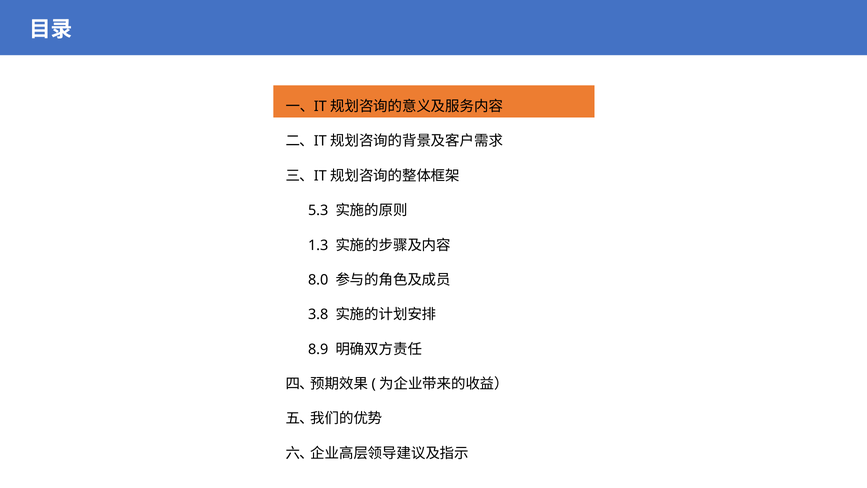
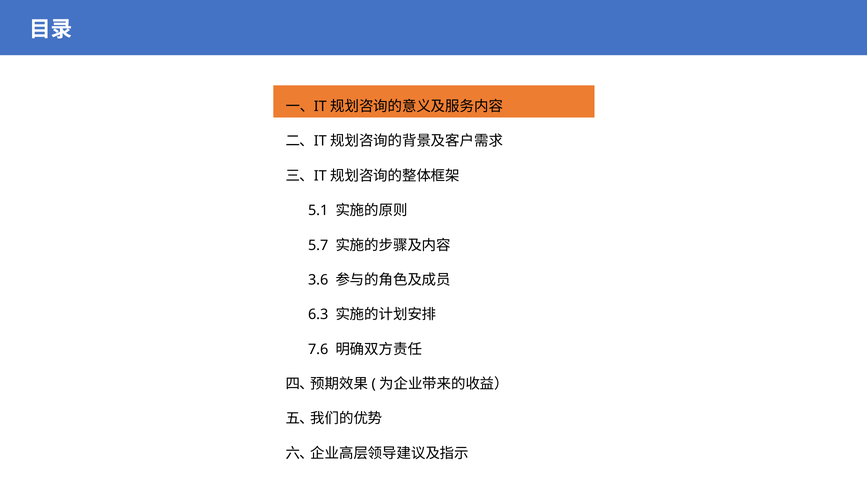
5.3: 5.3 -> 5.1 (318, 210)
1.3: 1.3 -> 5.7 (318, 245)
8.0: 8.0 -> 3.6 (318, 280)
3.8: 3.8 -> 6.3 (318, 314)
8.9: 8.9 -> 7.6 (318, 349)
